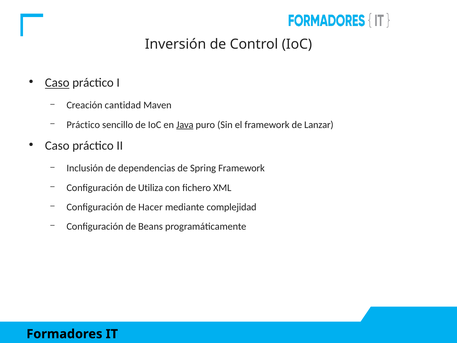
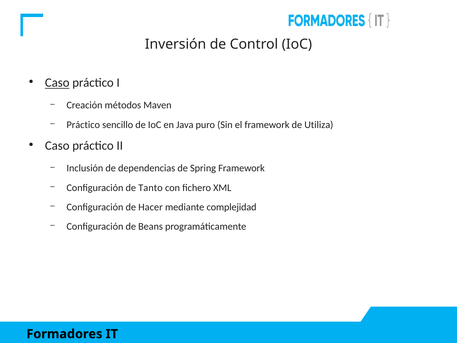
cantidad: cantidad -> métodos (123, 105)
Java underline: present -> none (185, 125)
Lanzar: Lanzar -> Utiliza (319, 125)
Utiliza: Utiliza -> Tanto (151, 188)
